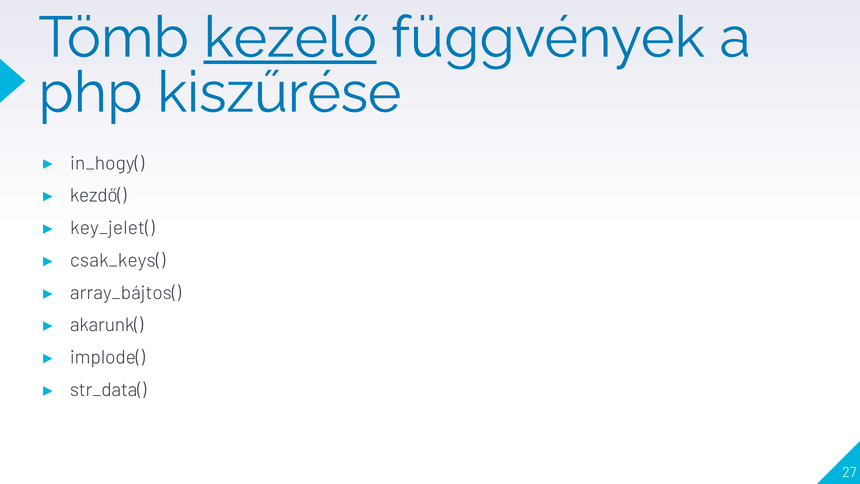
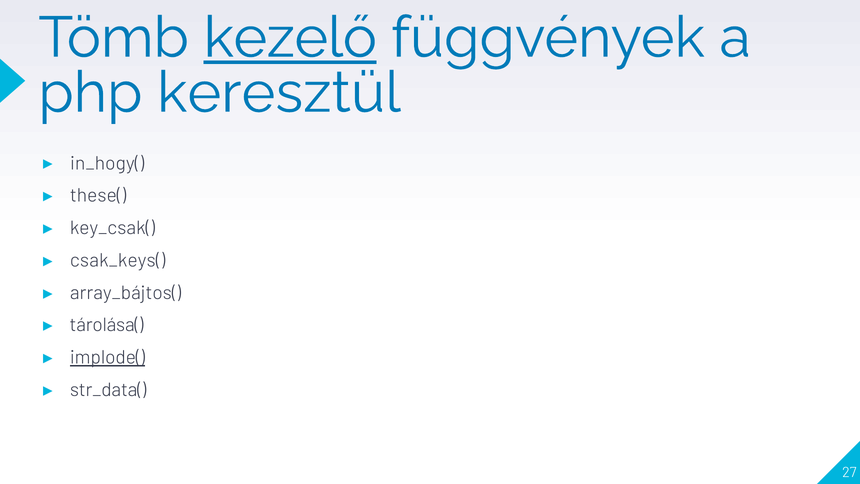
kiszűrése: kiszűrése -> keresztül (279, 93)
kezdő(: kezdő( -> these( (98, 195)
key_jelet(: key_jelet( -> key_csak( (112, 228)
akarunk(: akarunk( -> tárolása( (107, 325)
implode( underline: none -> present (107, 357)
